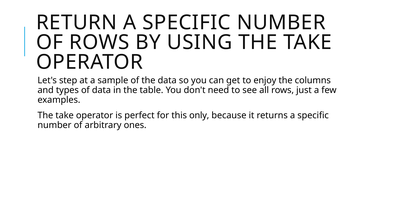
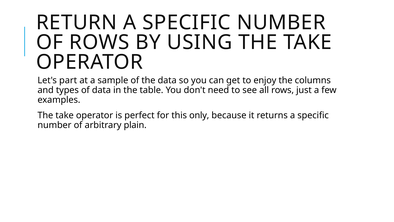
step: step -> part (68, 80)
ones: ones -> plain (135, 125)
